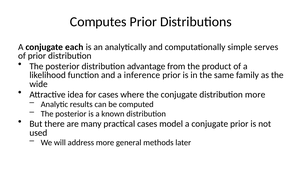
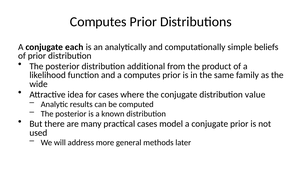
serves: serves -> beliefs (266, 47)
advantage: advantage -> additional (146, 66)
a inference: inference -> computes (142, 75)
distribution more: more -> value (255, 94)
